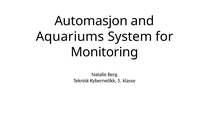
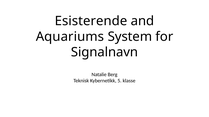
Automasjon: Automasjon -> Esisterende (91, 21)
Monitoring: Monitoring -> Signalnavn (104, 52)
